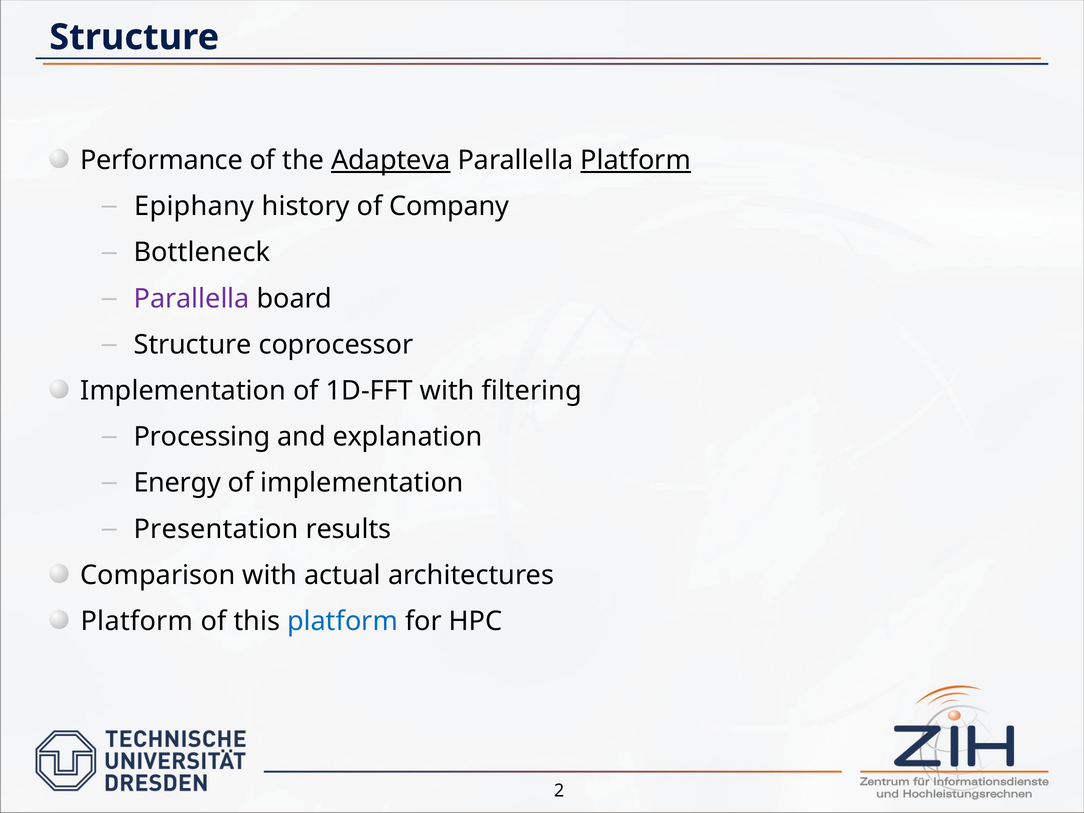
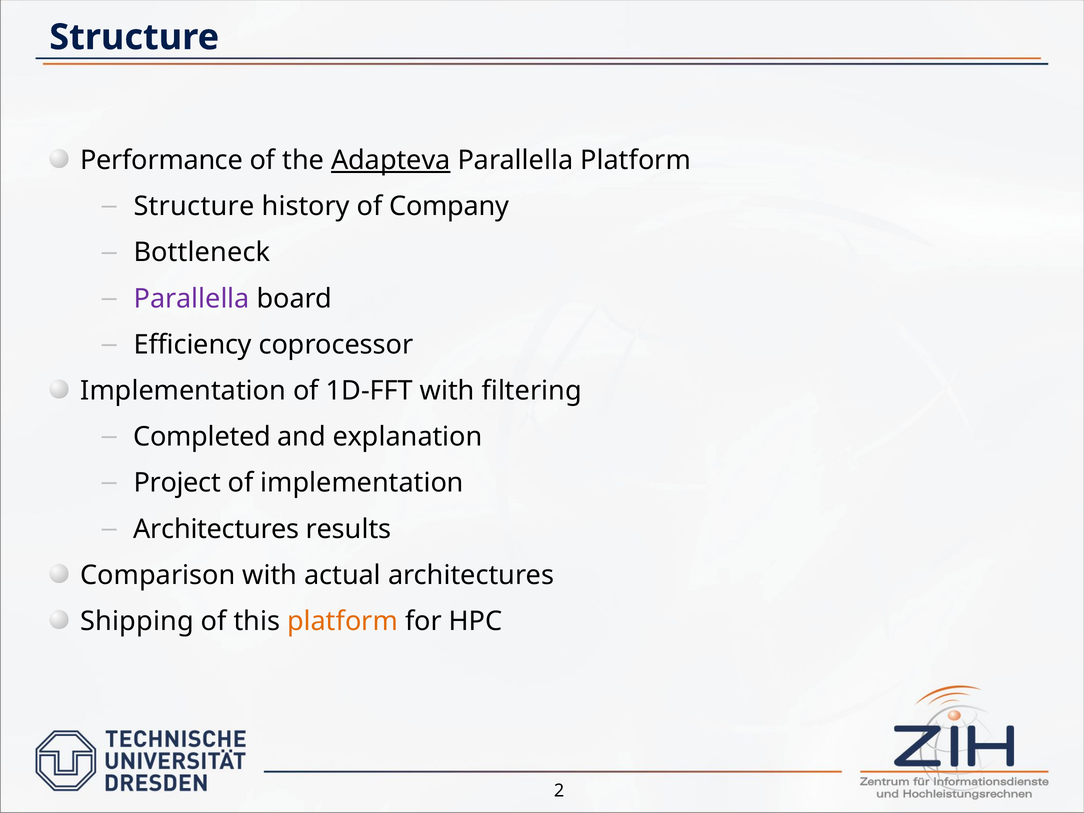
Platform underline: present -> none (636, 160)
Epiphany: Epiphany -> Structure (194, 206)
Structure: Structure -> Efficiency (193, 345)
Processing: Processing -> Completed (202, 437)
Energy: Energy -> Project (177, 483)
Presentation: Presentation -> Architectures (216, 529)
Platform: Platform -> Shipping (137, 621)
platform colour: blue -> orange (343, 621)
